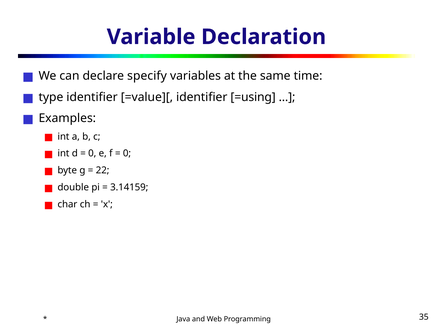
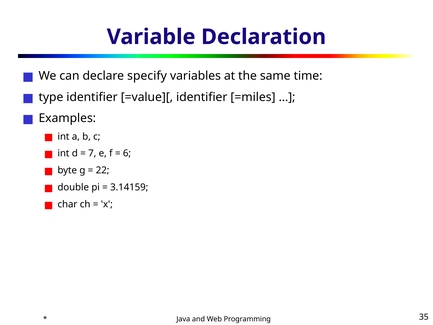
=using: =using -> =miles (253, 97)
0: 0 -> 7 (92, 153)
0: 0 -> 6 (127, 153)
